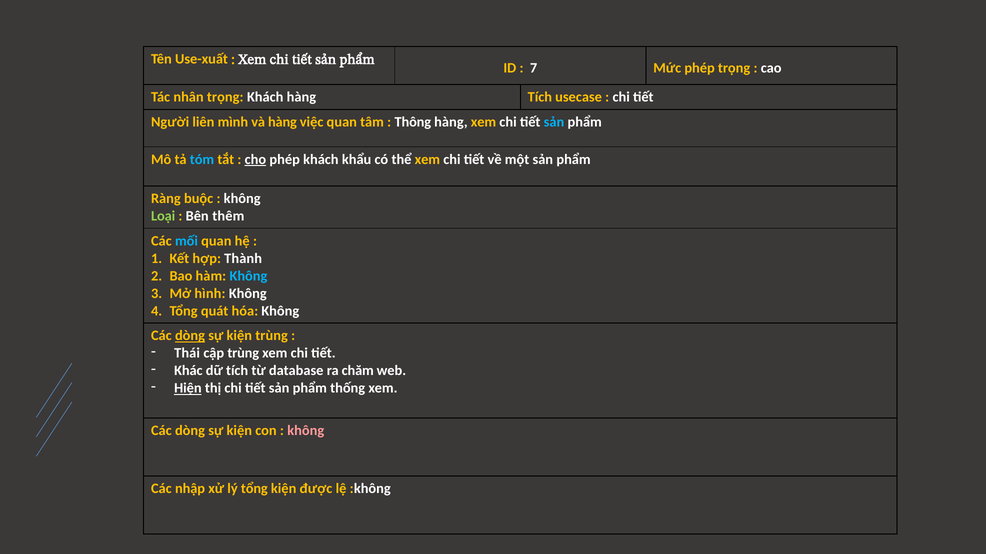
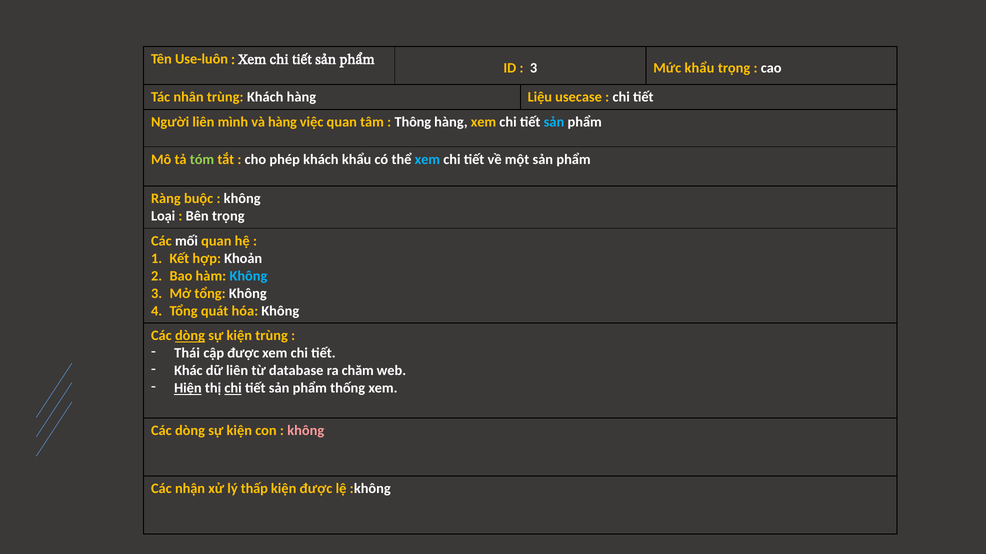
Use-xuất: Use-xuất -> Use-luôn (202, 59)
7: 7 -> 3 (534, 68)
Mức phép: phép -> khẩu (699, 68)
nhân trọng: trọng -> trùng (225, 97)
hàng Tích: Tích -> Liệu (540, 97)
tóm colour: light blue -> light green (202, 160)
cho underline: present -> none (255, 160)
xem colour: yellow -> light blue (427, 160)
Loại colour: light green -> white (163, 216)
Bên thêm: thêm -> trọng (228, 216)
mối colour: light blue -> white (186, 241)
Thành: Thành -> Khoản (243, 259)
Mở hình: hình -> tổng (210, 294)
cập trùng: trùng -> được (243, 354)
dữ tích: tích -> liên (237, 371)
chi underline: none -> present (233, 389)
nhập: nhập -> nhận (190, 489)
lý tổng: tổng -> thấp (254, 489)
